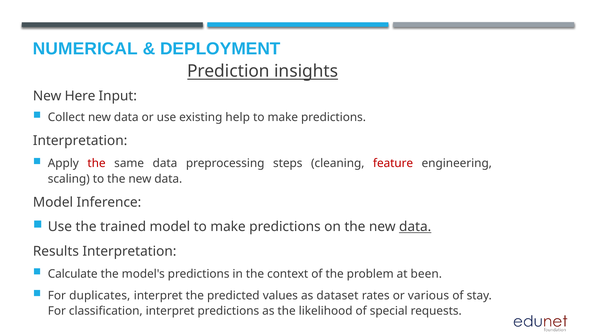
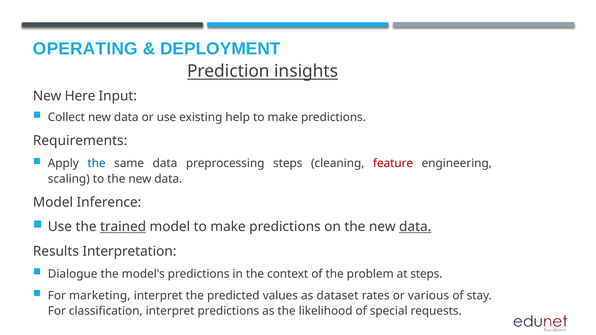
NUMERICAL: NUMERICAL -> OPERATING (85, 49)
Interpretation: Interpretation -> Requirements (80, 141)
the colour: red -> blue (97, 163)
trained underline: none -> present (123, 227)
Calculate: Calculate -> Dialogue (73, 274)
at been: been -> steps (426, 274)
duplicates: duplicates -> marketing (100, 296)
